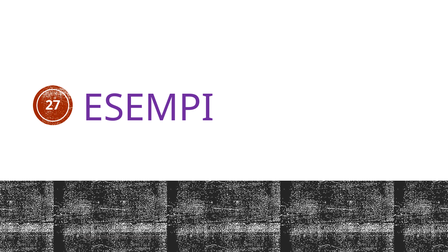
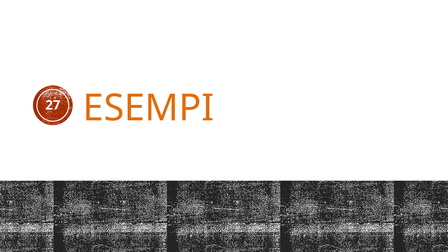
ESEMPI colour: purple -> orange (149, 108)
